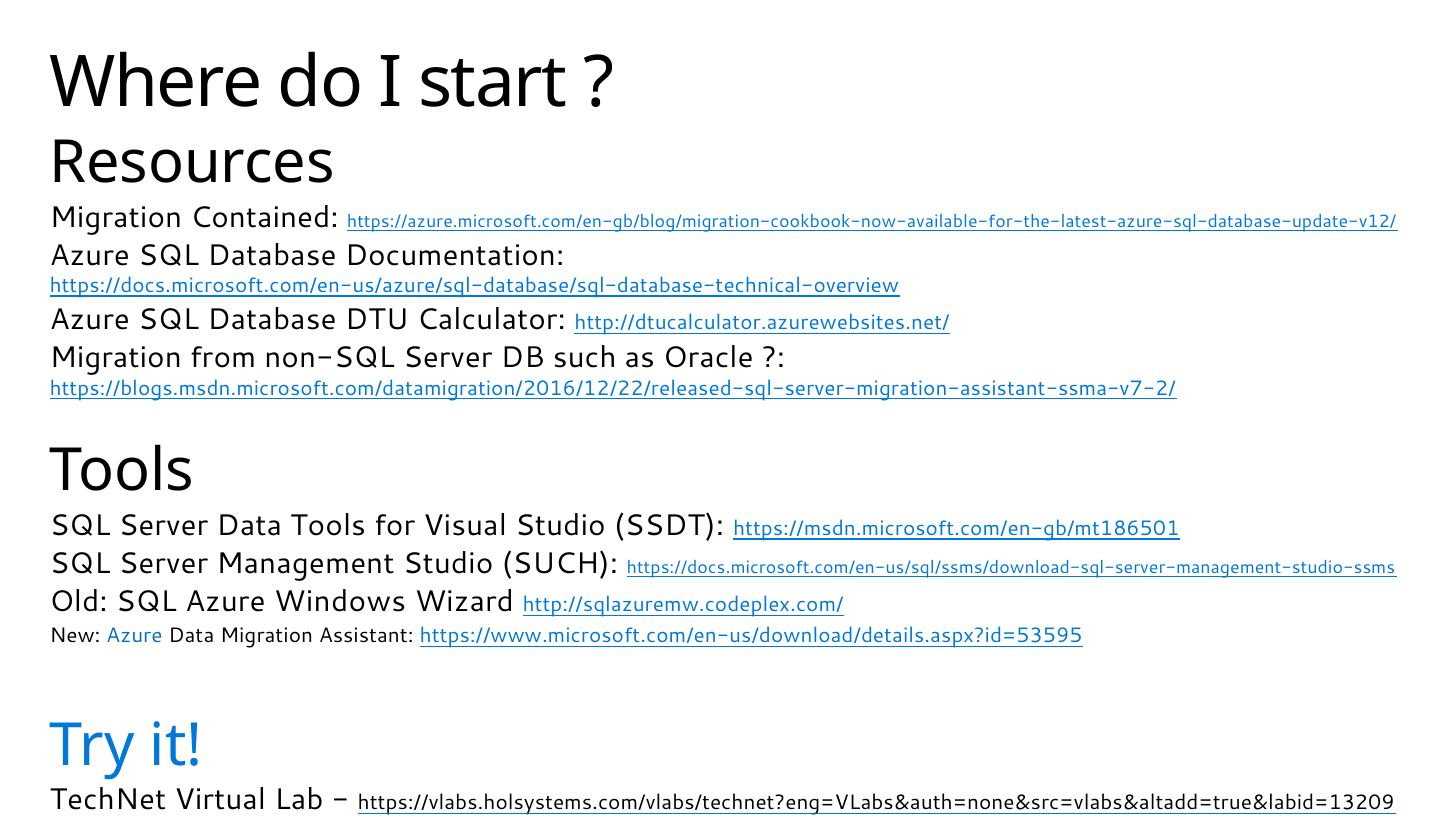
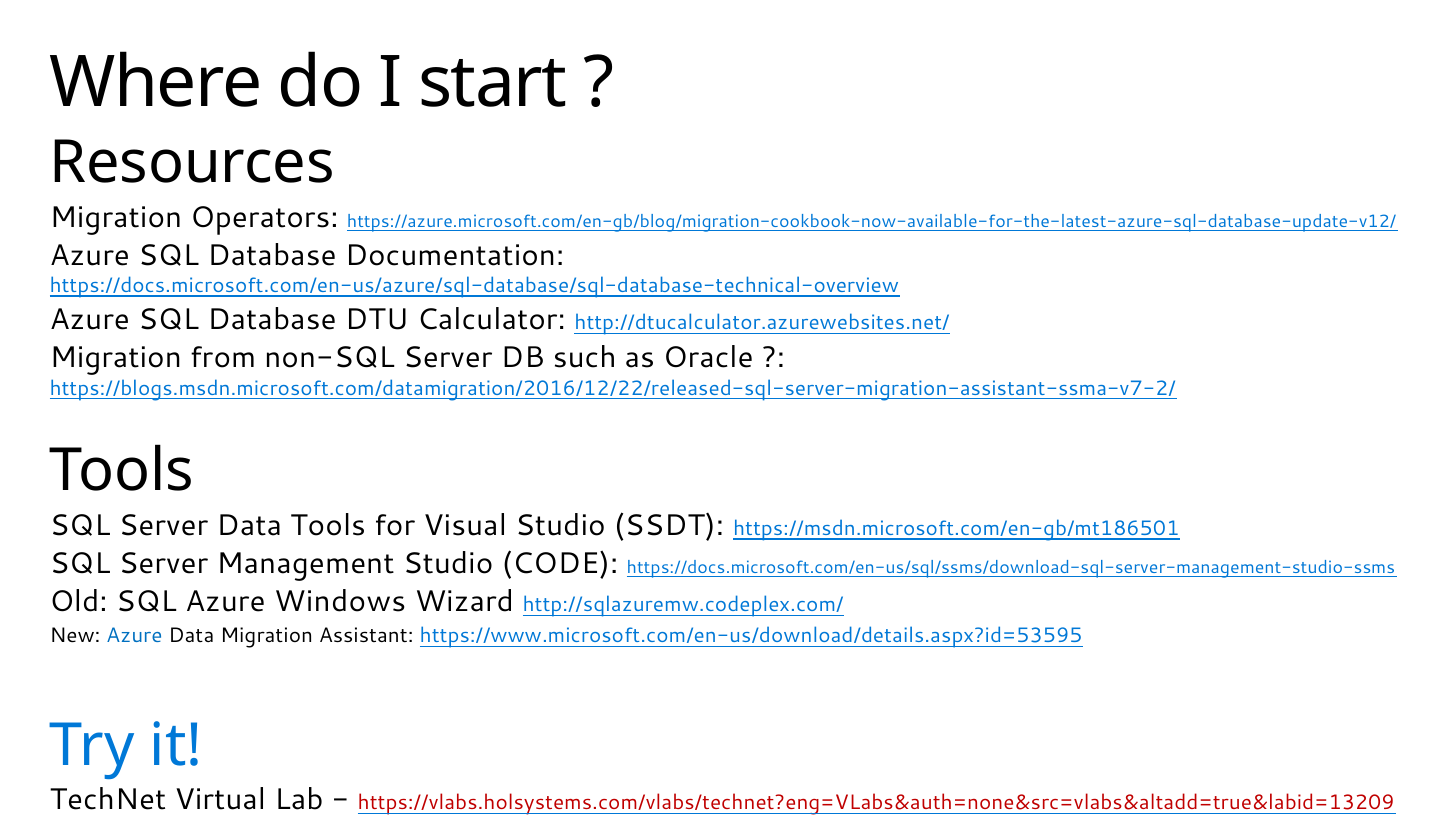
Contained: Contained -> Operators (265, 217)
Studio SUCH: SUCH -> CODE (560, 564)
https://vlabs.holsystems.com/vlabs/technet?eng=VLabs&auth=none&src=vlabs&altadd=true&labid=13209 colour: black -> red (876, 803)
